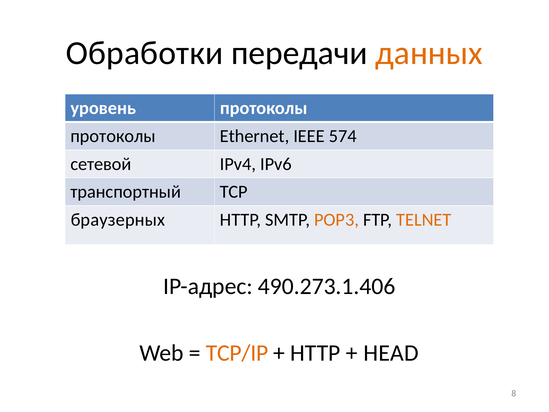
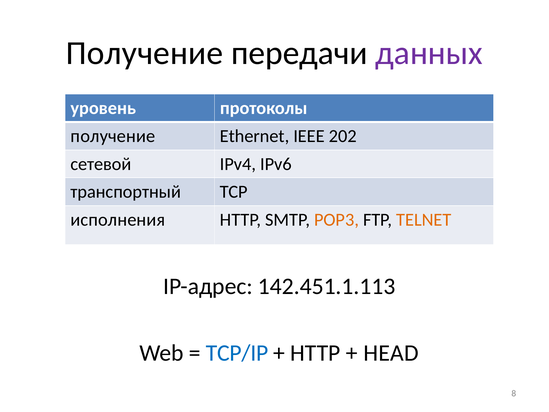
Обработки: Обработки -> Получение (145, 53)
данных colour: orange -> purple (429, 53)
протоколы: протоколы -> получение (113, 136)
574: 574 -> 202 (343, 136)
браузерных: браузерных -> исполнения (118, 220)
490.273.1.406: 490.273.1.406 -> 142.451.1.113 (327, 286)
TCP/IP colour: orange -> blue (237, 353)
